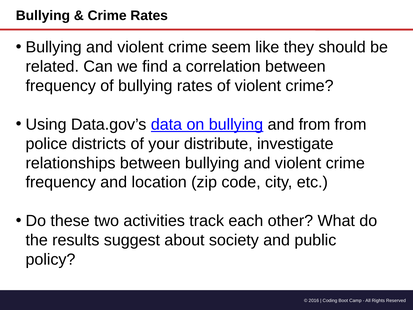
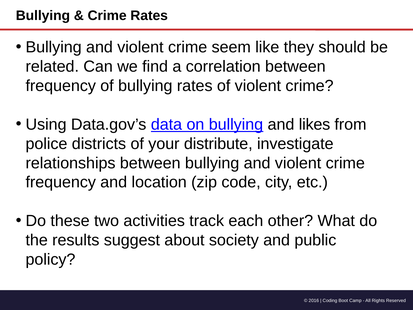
and from: from -> likes (315, 124)
